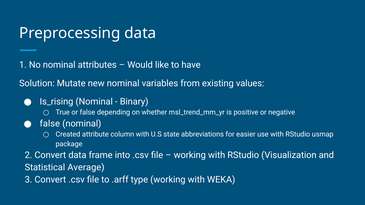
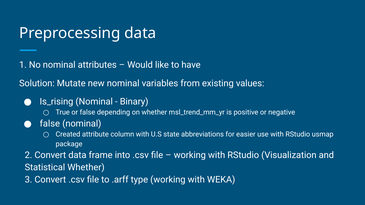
Statistical Average: Average -> Whether (86, 168)
